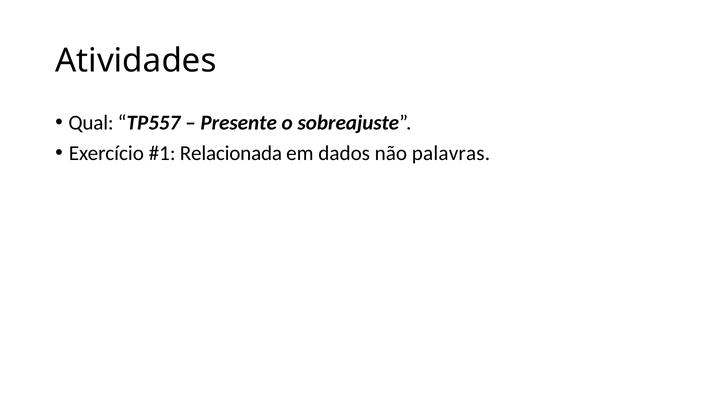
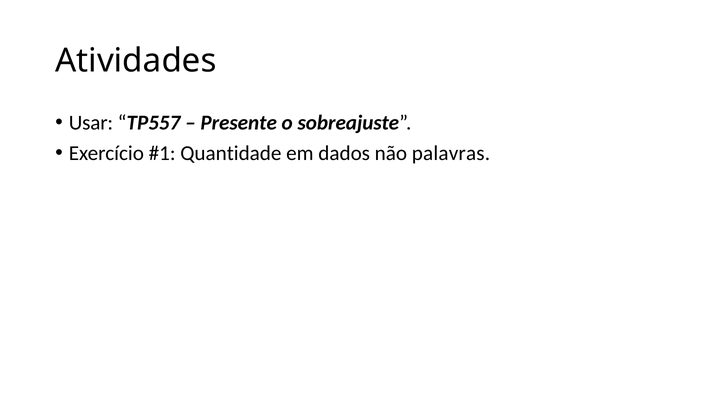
Qual: Qual -> Usar (91, 123)
Relacionada: Relacionada -> Quantidade (231, 153)
